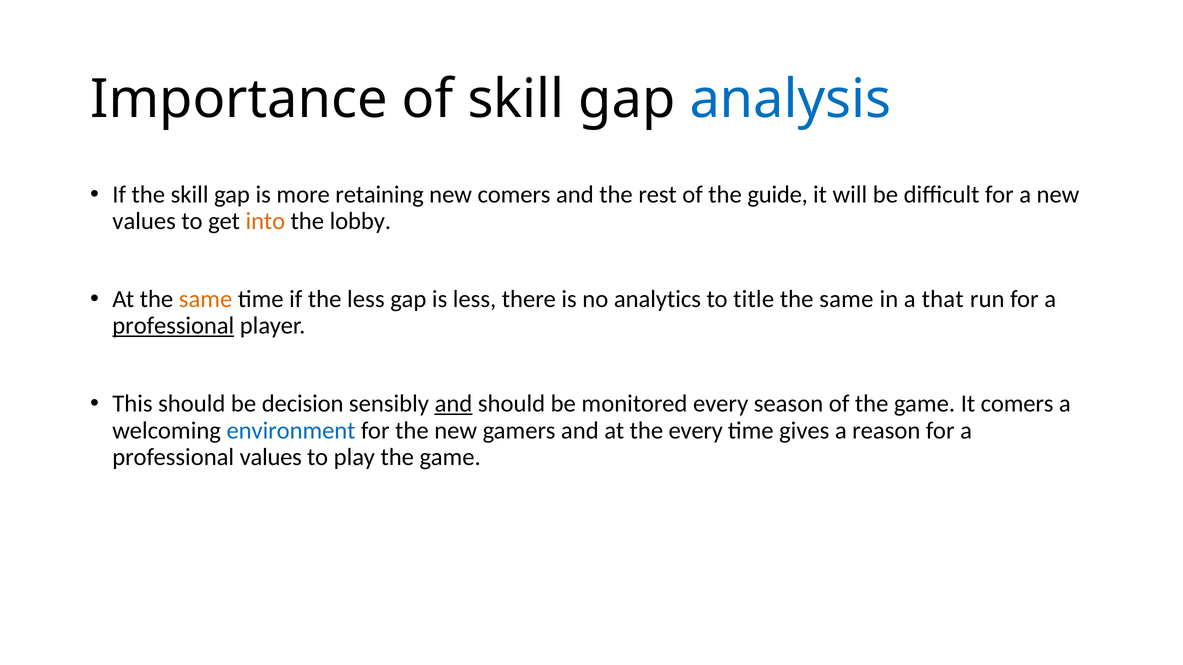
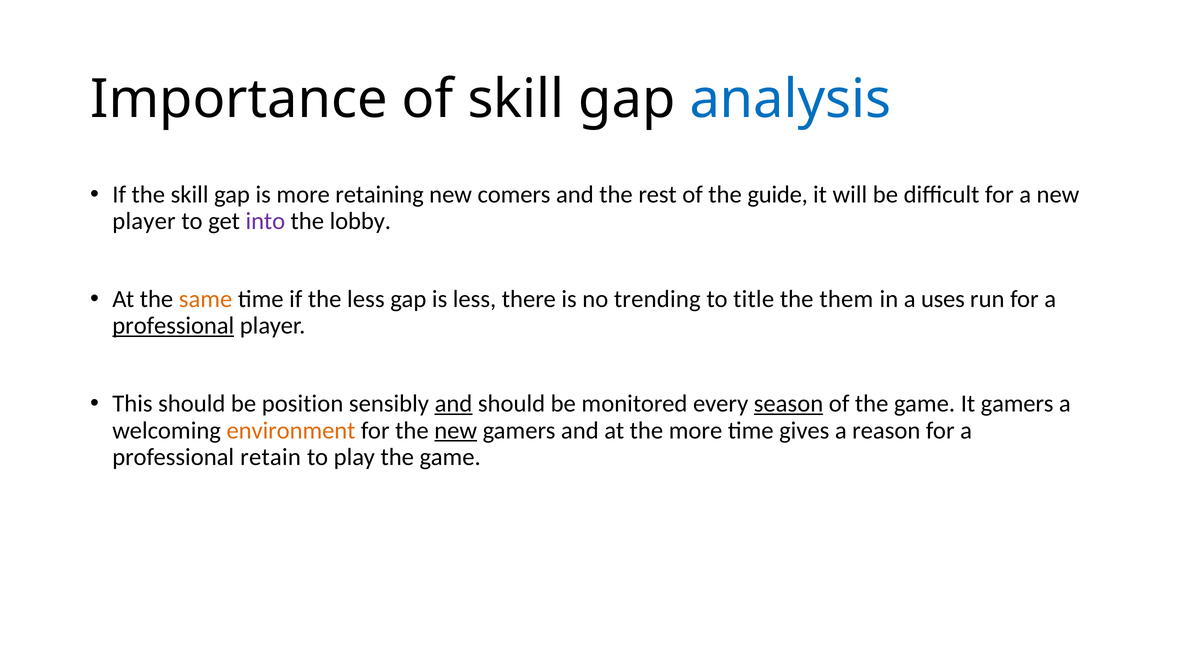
values: values -> player (144, 221)
into colour: orange -> purple (265, 221)
analytics: analytics -> trending (657, 299)
same: same -> them (846, 299)
that: that -> uses (943, 299)
decision: decision -> position (303, 404)
season underline: none -> present (789, 404)
It comers: comers -> gamers (1017, 404)
environment colour: blue -> orange (291, 431)
new underline: none -> present (456, 431)
the every: every -> more (696, 431)
professional values: values -> retain (271, 457)
